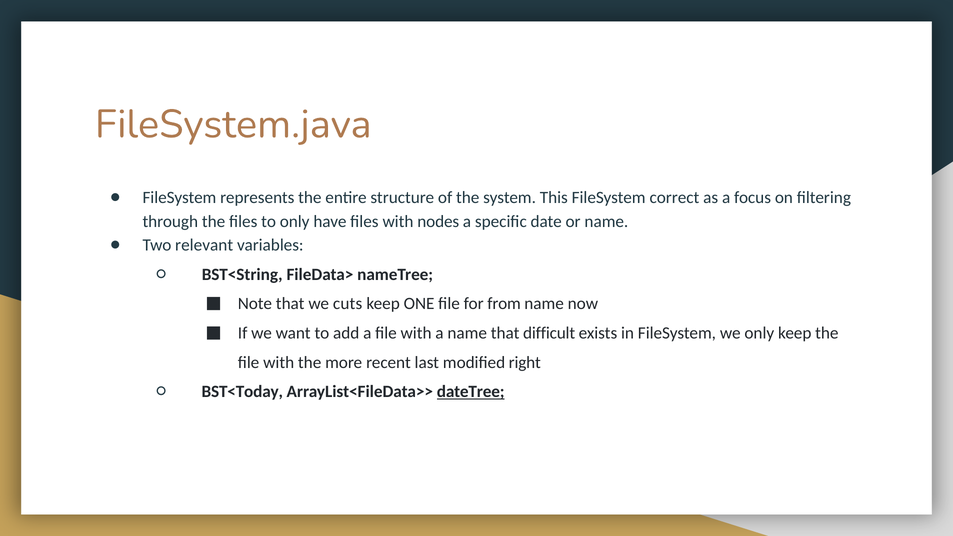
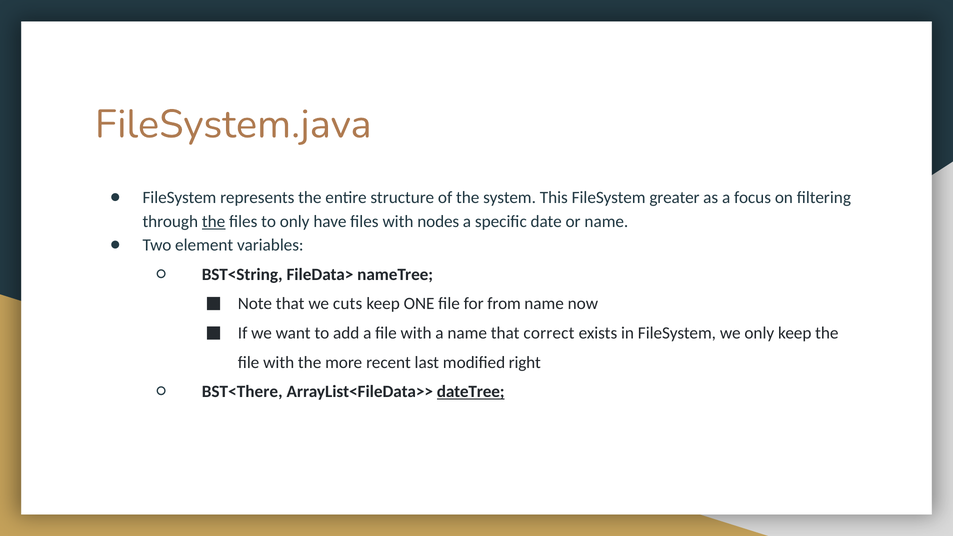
correct: correct -> greater (675, 198)
the underline: none -> present (214, 221)
relevant: relevant -> element (204, 245)
difficult: difficult -> correct (549, 333)
BST<Today: BST<Today -> BST<There (242, 392)
